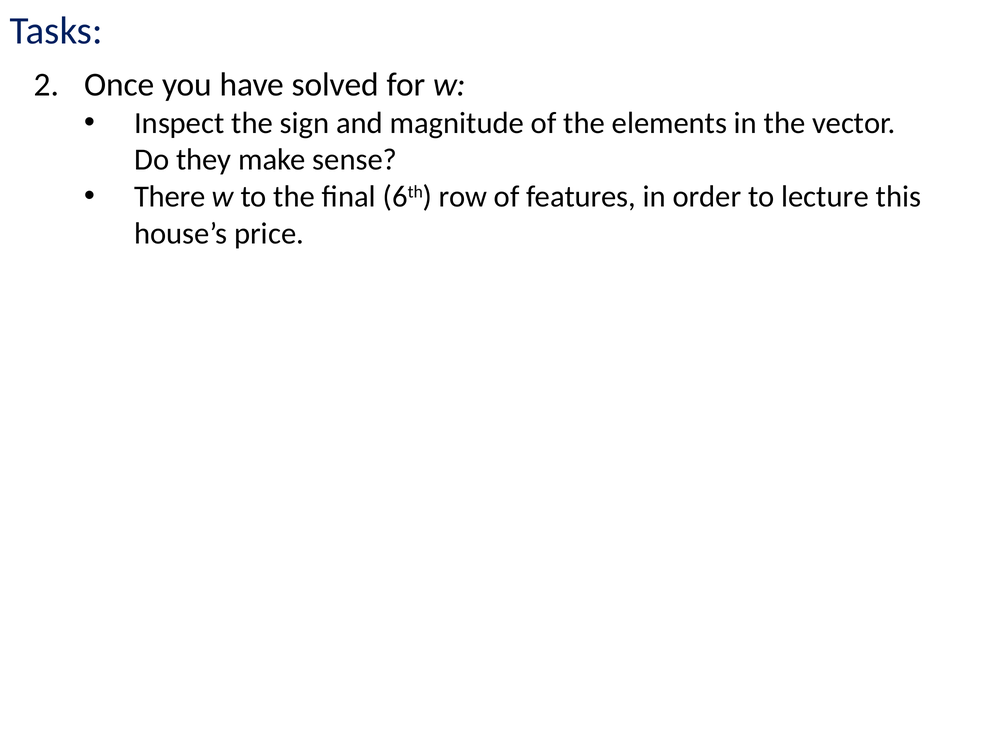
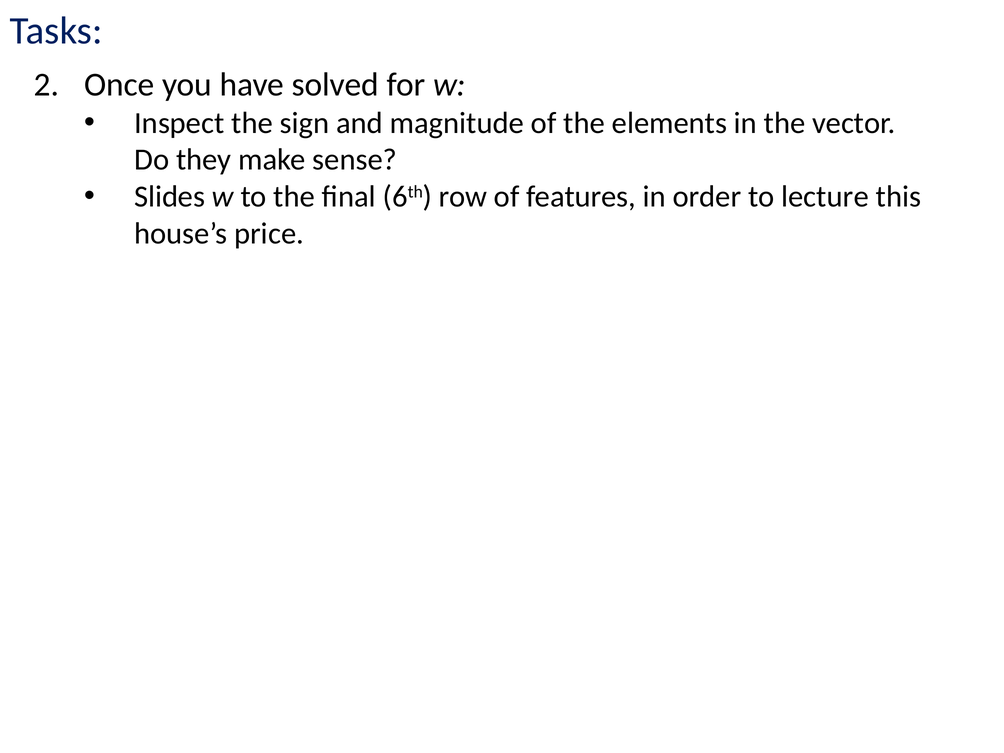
There: There -> Slides (170, 197)
